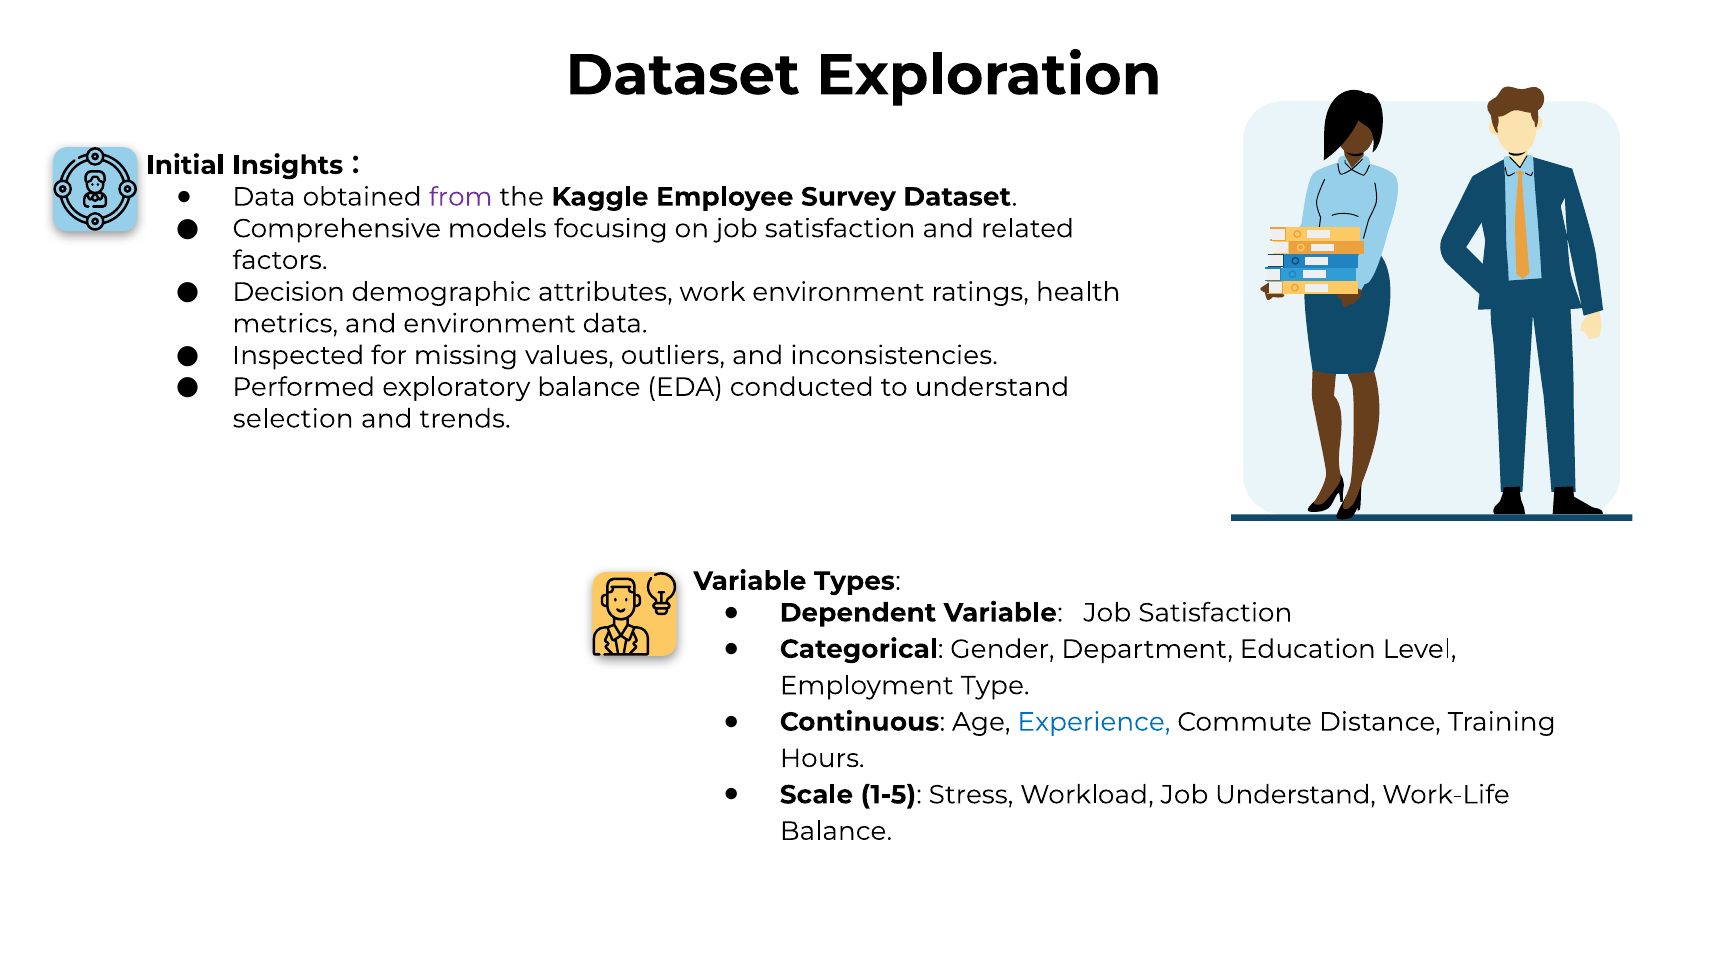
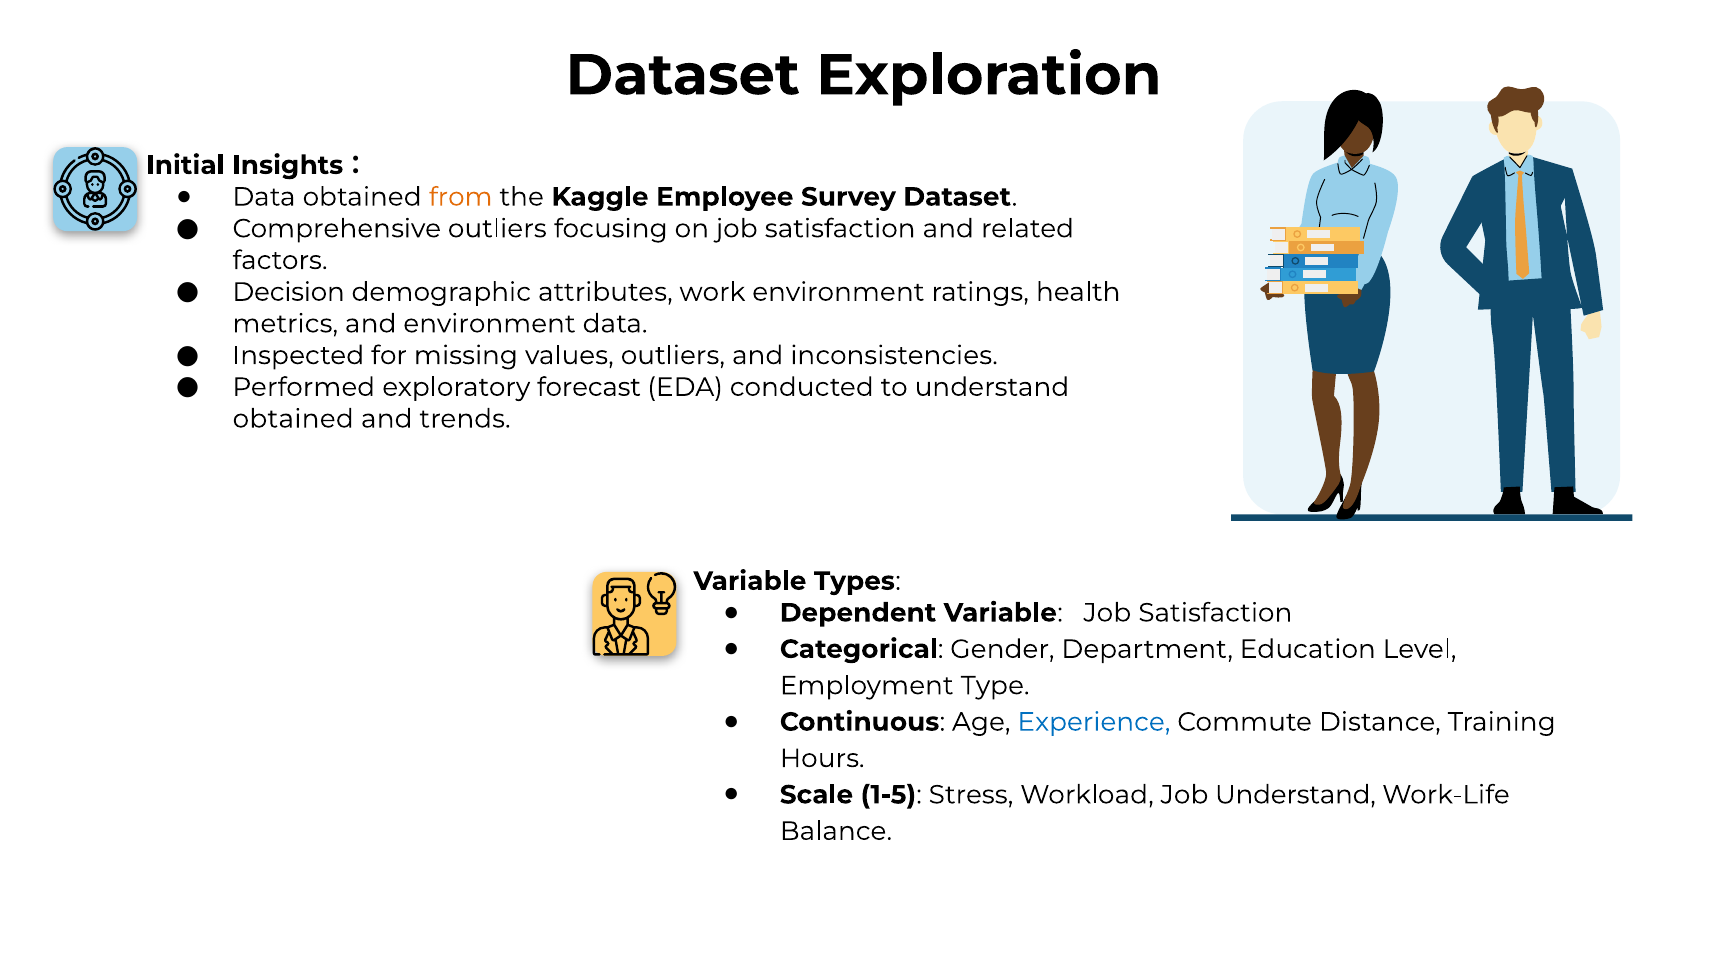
from colour: purple -> orange (461, 197)
Comprehensive models: models -> outliers (497, 229)
exploratory balance: balance -> forecast (589, 387)
selection: selection -> obtained (293, 419)
